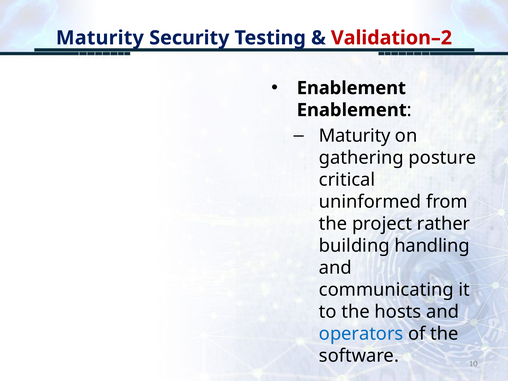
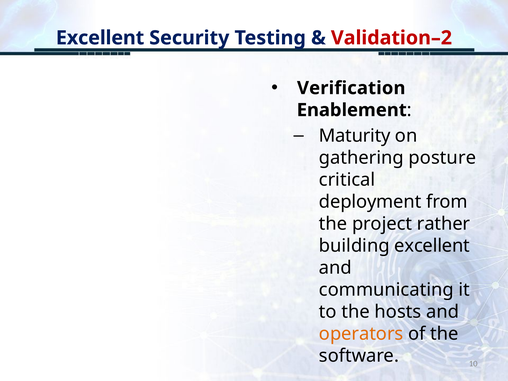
Maturity: Maturity -> Excellent (100, 38)
Enablement: Enablement -> Verification (351, 88)
uninformed: uninformed -> deployment (370, 202)
building handling: handling -> excellent (432, 246)
operators colour: blue -> orange (361, 334)
